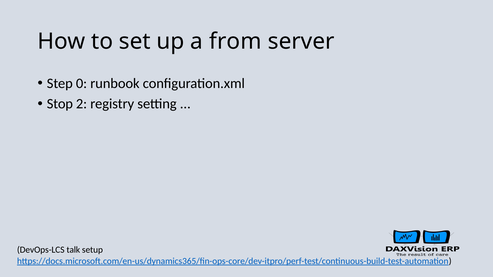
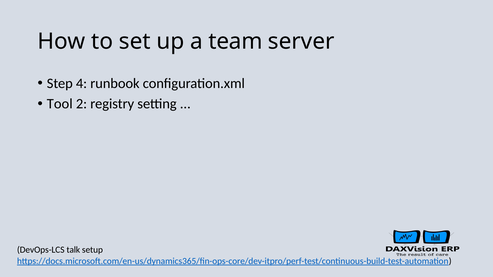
from: from -> team (236, 41)
0: 0 -> 4 (82, 83)
Stop: Stop -> Tool (60, 104)
